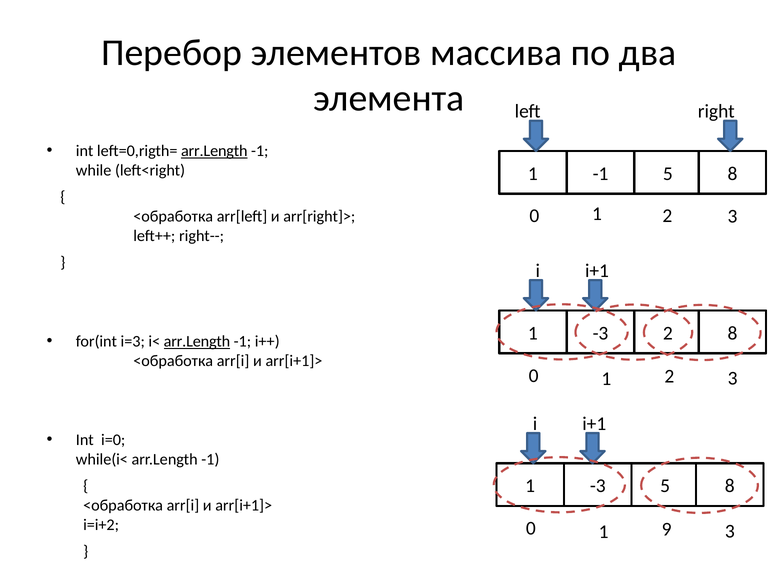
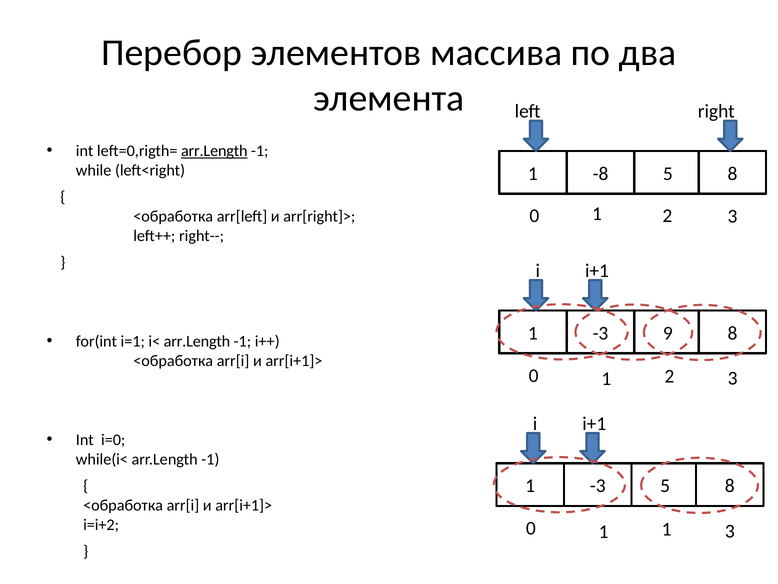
1 -1: -1 -> -8 (600, 174)
-3 2: 2 -> 9 (668, 333)
i=3: i=3 -> i=1 (133, 341)
arr.Length underline: present -> none (197, 341)
1 9: 9 -> 1 (667, 529)
